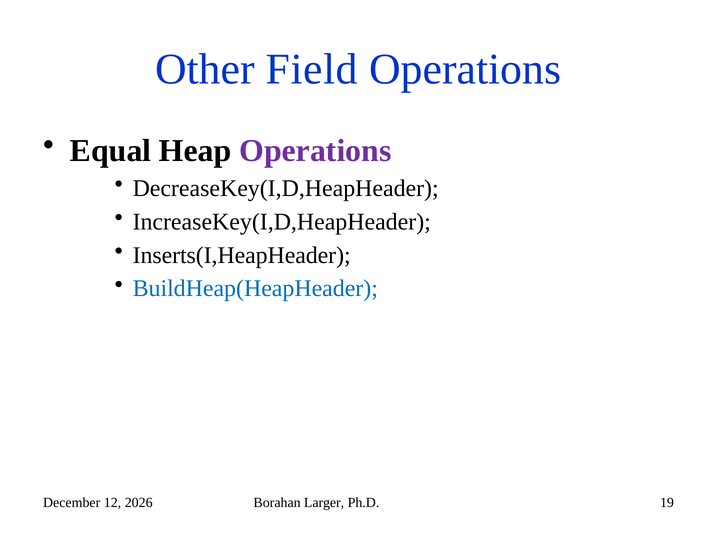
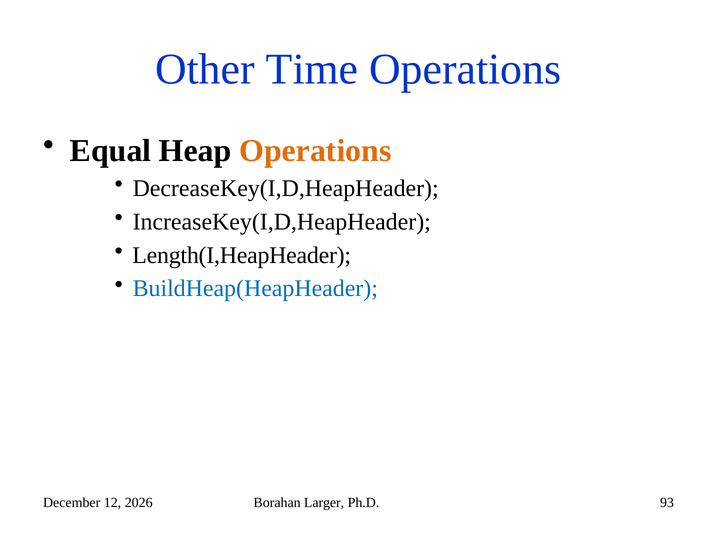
Field: Field -> Time (312, 69)
Operations colour: purple -> orange (315, 150)
Inserts(I,HeapHeader: Inserts(I,HeapHeader -> Length(I,HeapHeader (242, 255)
19: 19 -> 93 (667, 503)
